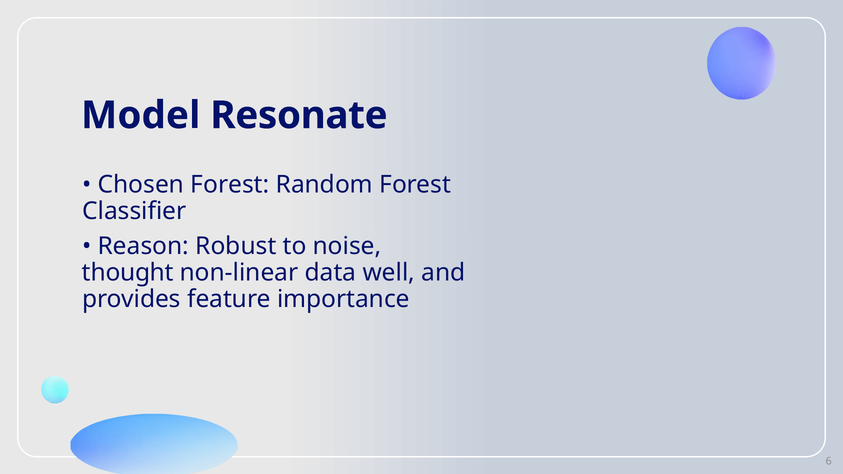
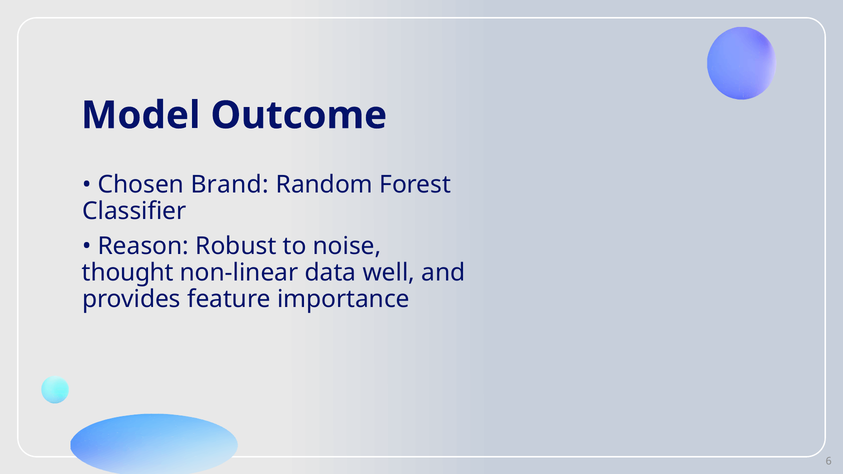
Resonate: Resonate -> Outcome (299, 115)
Chosen Forest: Forest -> Brand (230, 184)
